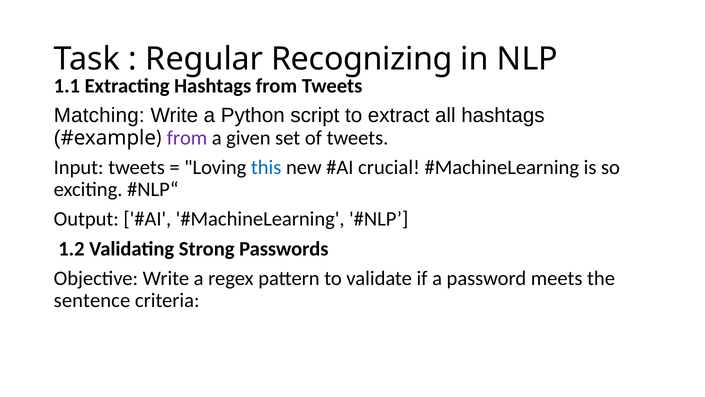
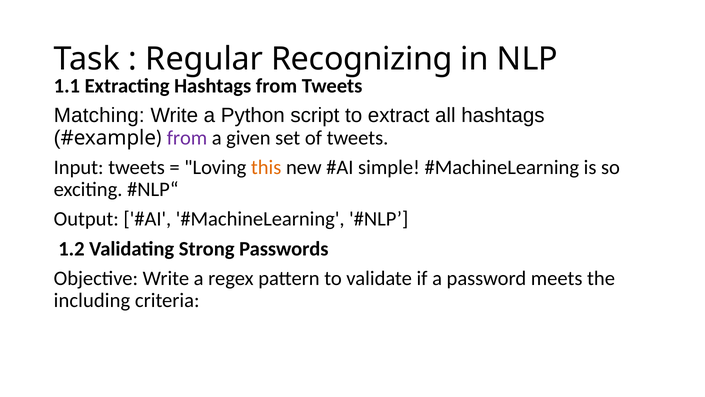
this colour: blue -> orange (266, 167)
crucial: crucial -> simple (389, 167)
sentence: sentence -> including (92, 300)
